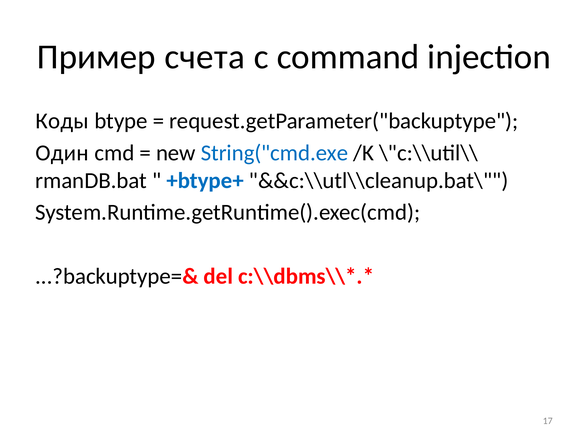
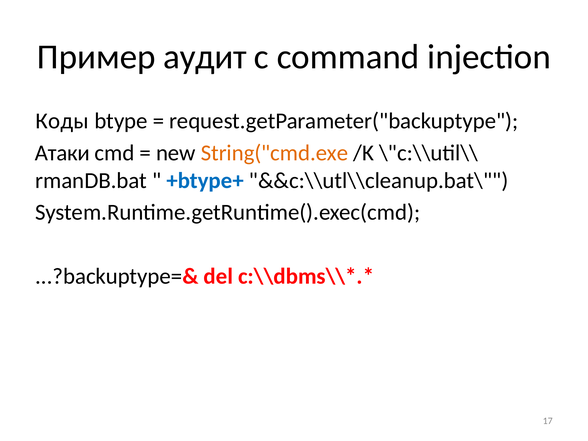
счета: счета -> аудит (205, 57)
Один: Один -> Атаки (62, 153)
String("cmd.exe colour: blue -> orange (274, 153)
